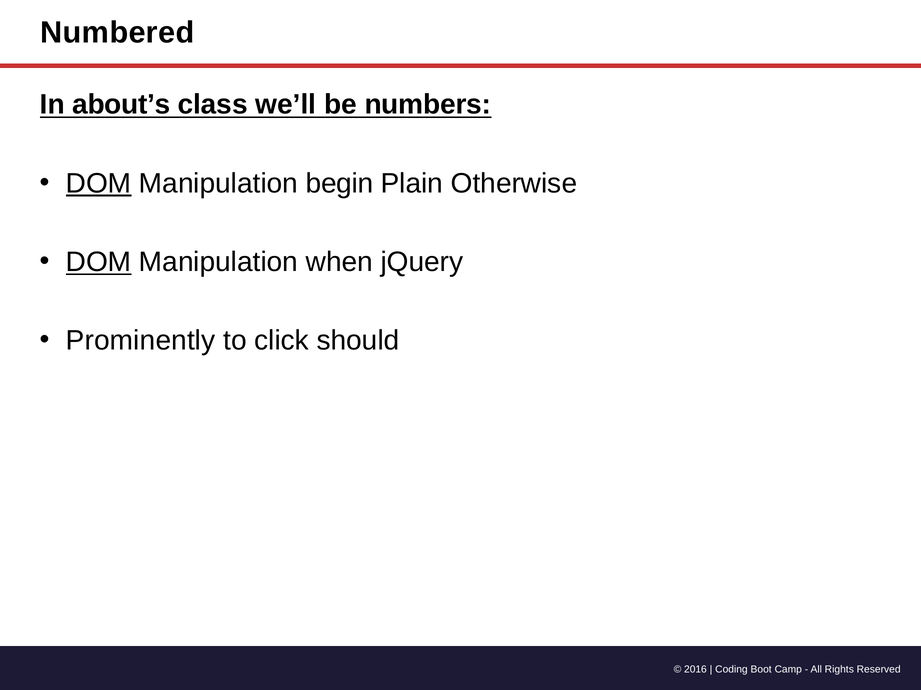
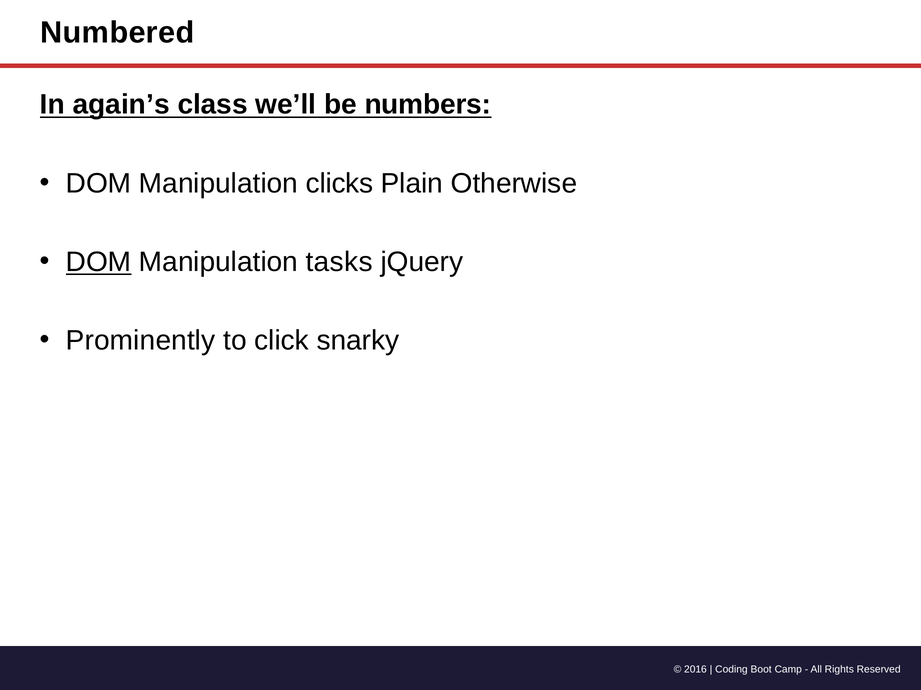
about’s: about’s -> again’s (121, 105)
DOM underline: present -> none (99, 184)
begin: begin -> clicks (340, 184)
when: when -> tasks (339, 262)
should: should -> snarky (358, 341)
